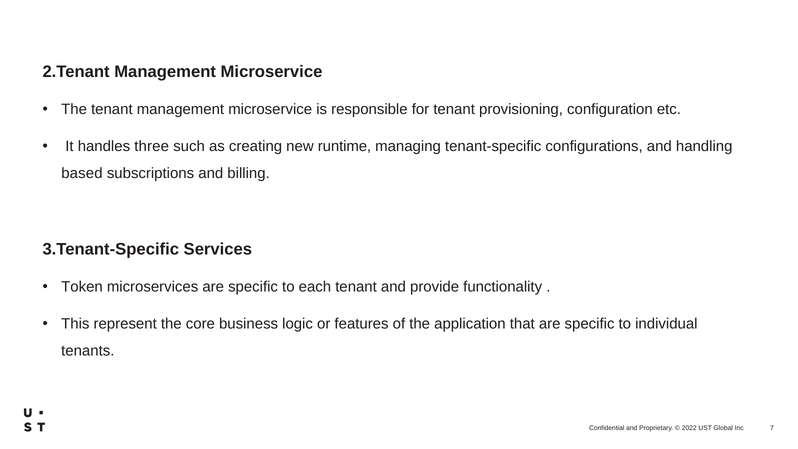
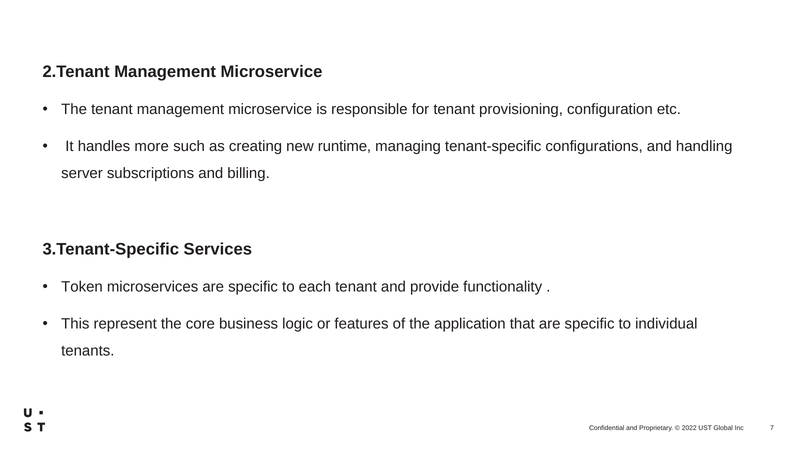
three: three -> more (152, 146)
based: based -> server (82, 173)
